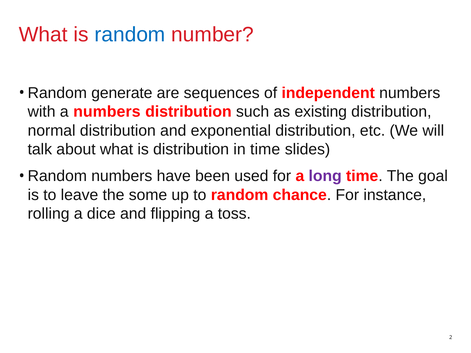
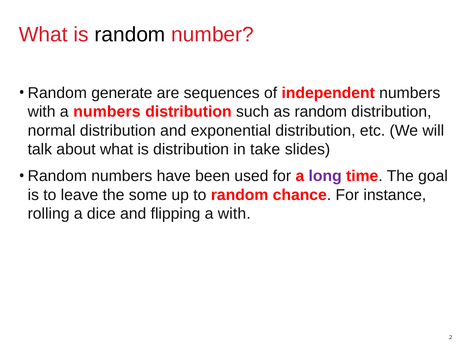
random colour: blue -> black (130, 35)
as existing: existing -> random (321, 112)
in time: time -> take (265, 149)
a toss: toss -> with (234, 214)
